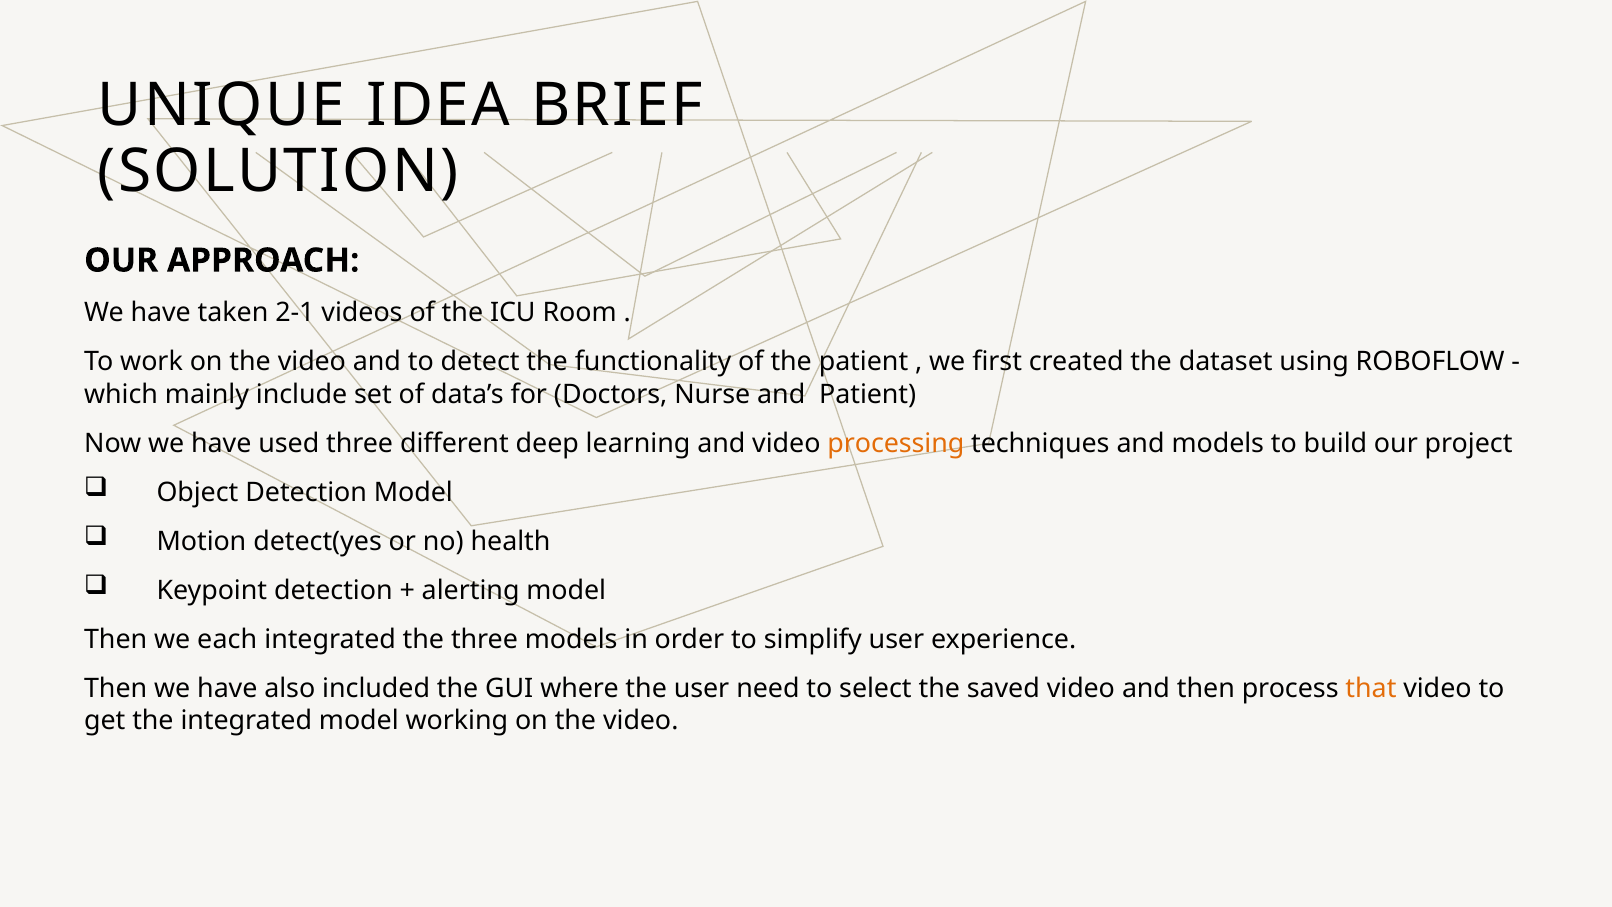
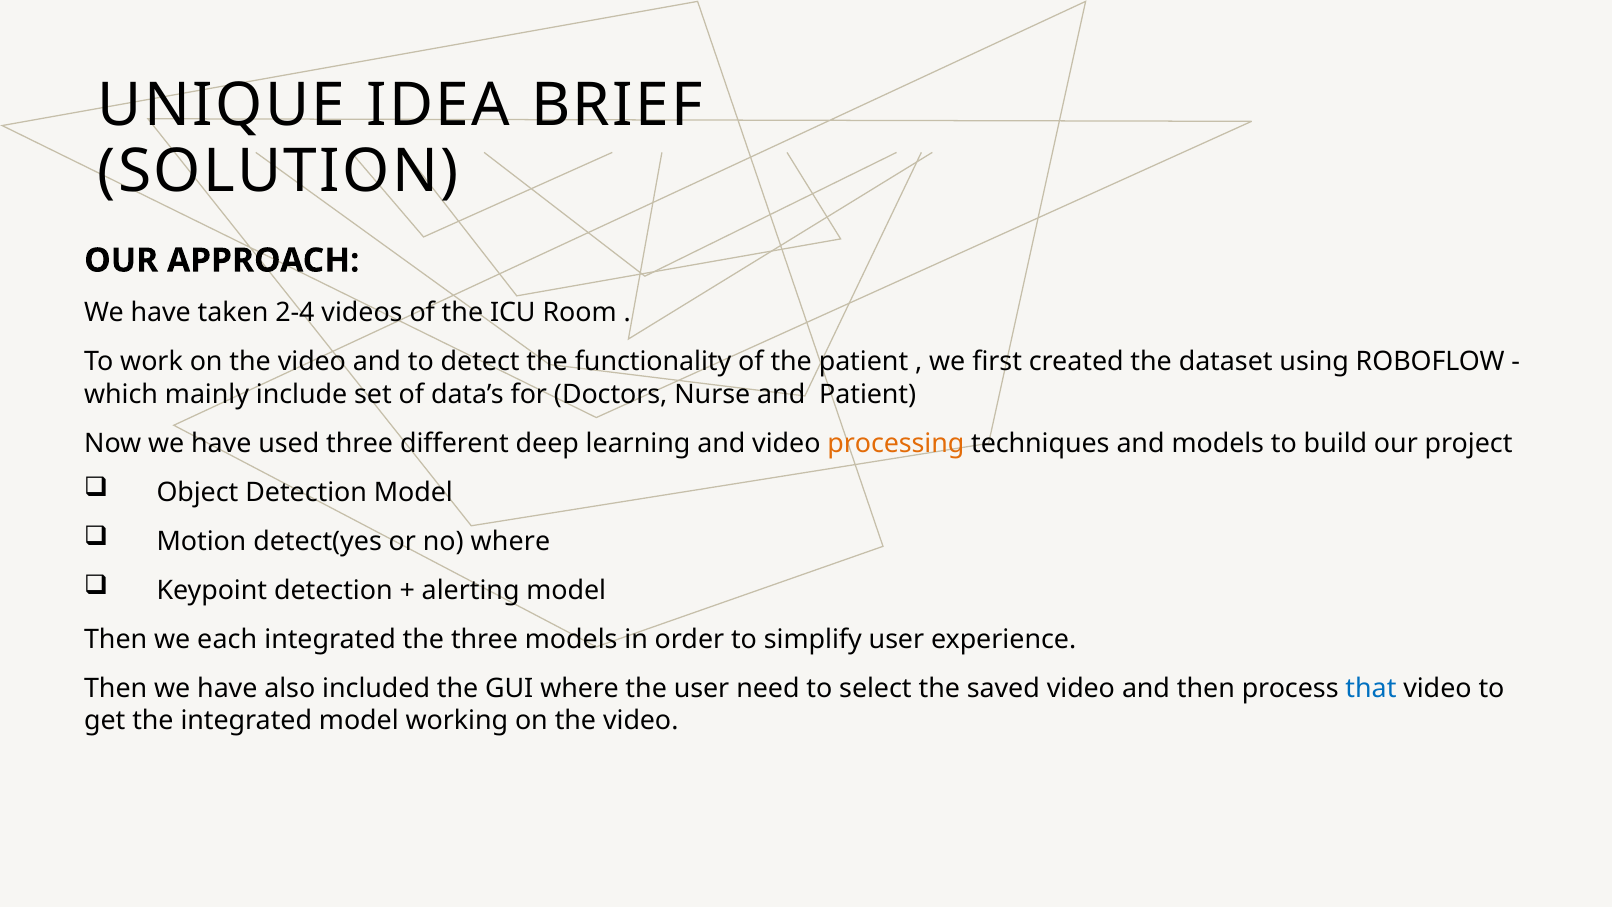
2-1: 2-1 -> 2-4 (295, 313)
no health: health -> where (510, 541)
that colour: orange -> blue (1371, 688)
